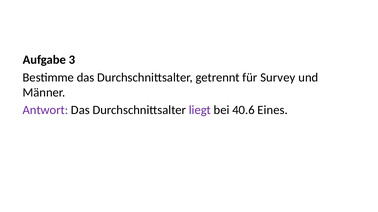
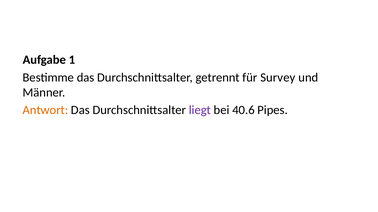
3: 3 -> 1 (72, 60)
Antwort colour: purple -> orange (45, 110)
Eines: Eines -> Pipes (273, 110)
